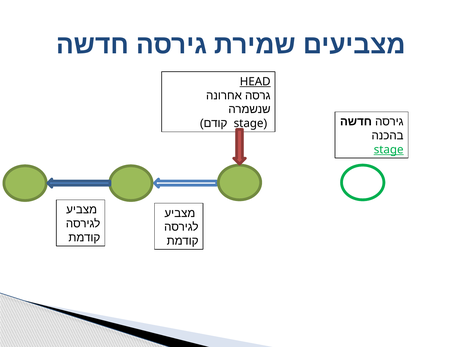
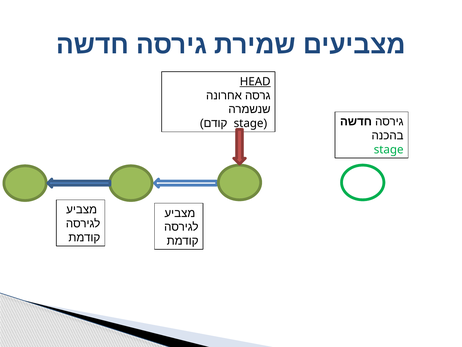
stage underline: present -> none (389, 149)
